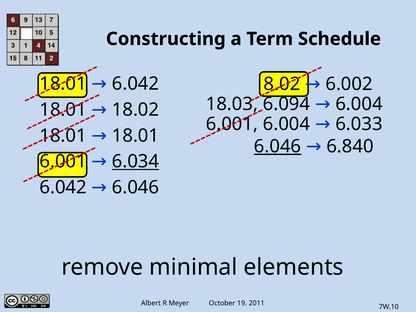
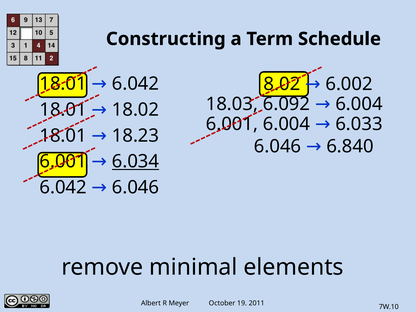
6.094: 6.094 -> 6.092 (286, 104)
18.01: 18.01 -> 18.23 (136, 136)
6.046 underline: present -> none (278, 146)
